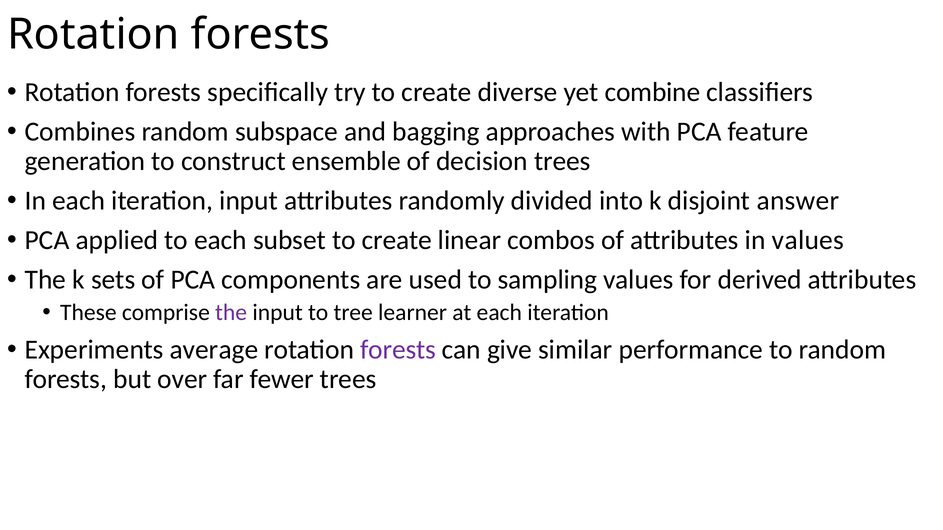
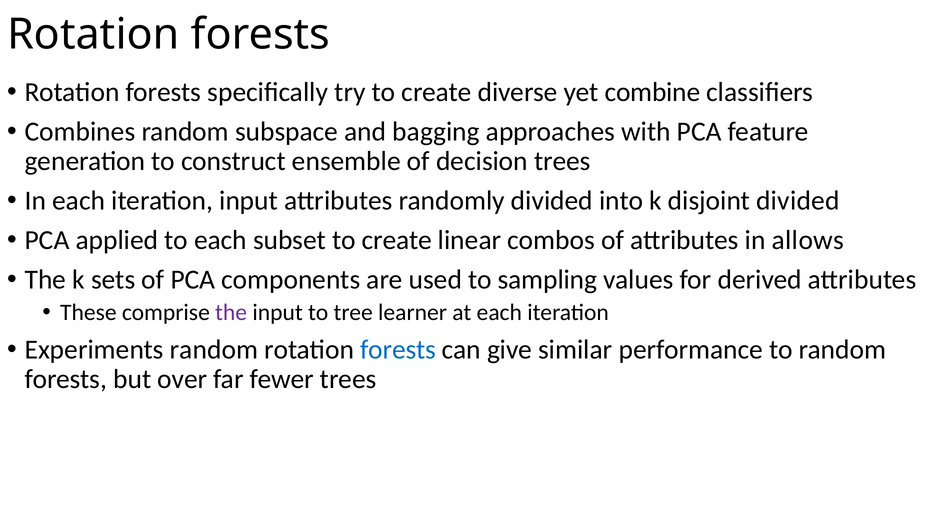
disjoint answer: answer -> divided (798, 201)
in values: values -> allows (808, 240)
Experiments average: average -> random (214, 350)
forests colour: purple -> blue (398, 350)
